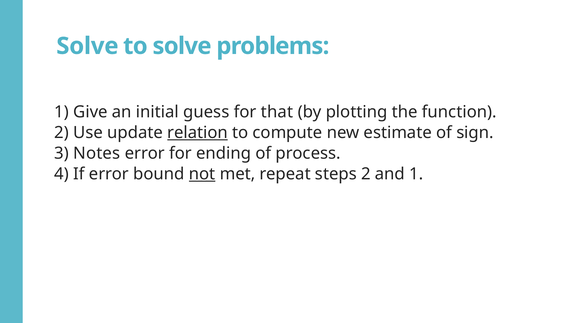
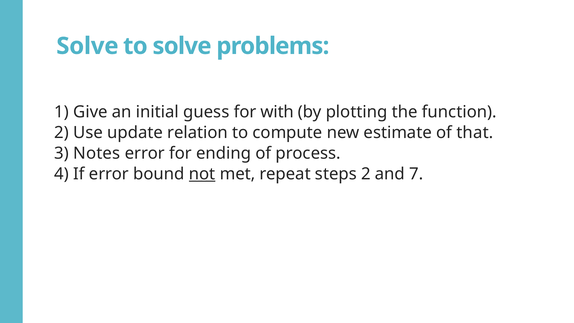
that: that -> with (277, 112)
relation underline: present -> none (198, 133)
sign: sign -> that (475, 133)
and 1: 1 -> 7 (416, 174)
